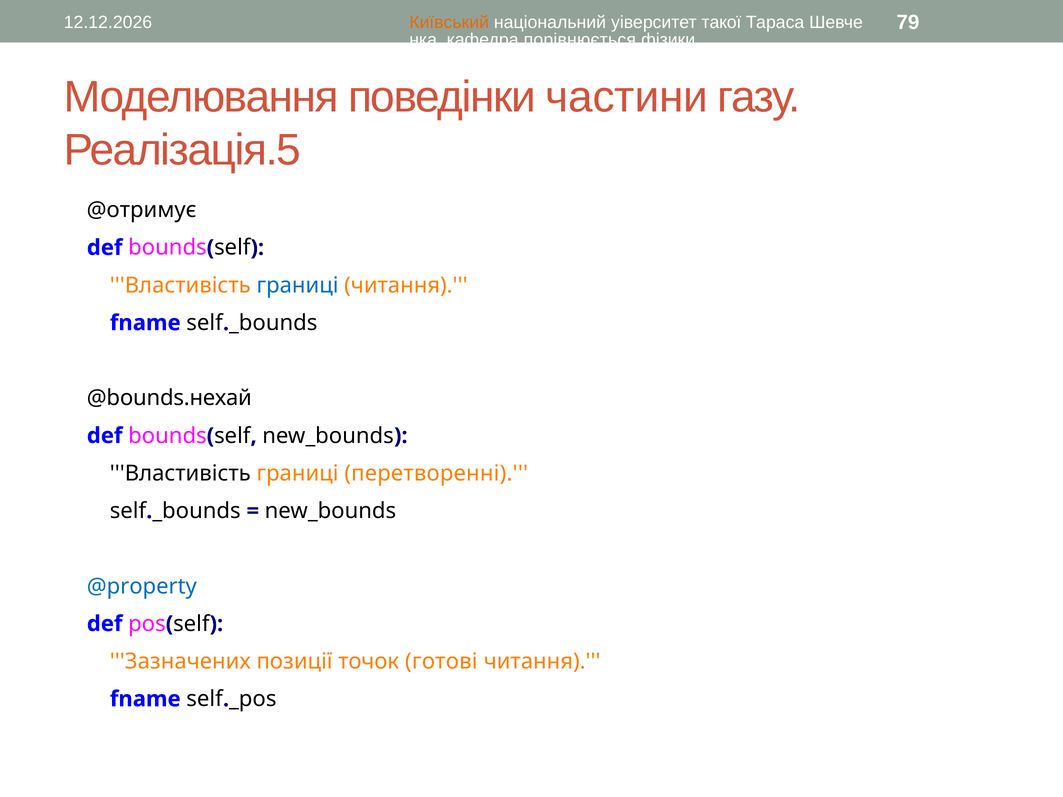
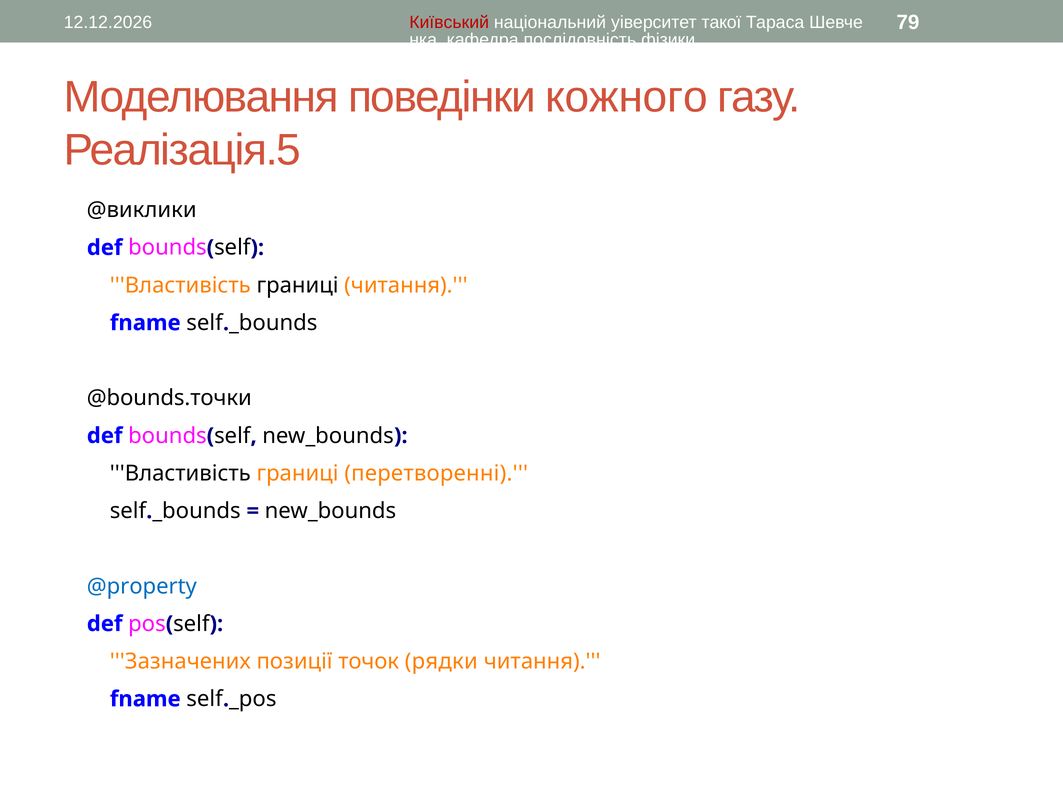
Київський colour: orange -> red (449, 22)
порівнюється: порівнюється -> послідовність (580, 40)
частини: частини -> кожного (627, 97)
@отримує: @отримує -> @виклики (142, 210)
границі colour: blue -> black (298, 285)
@bounds.нехай: @bounds.нехай -> @bounds.точки (169, 398)
готові: готові -> рядки (441, 662)
